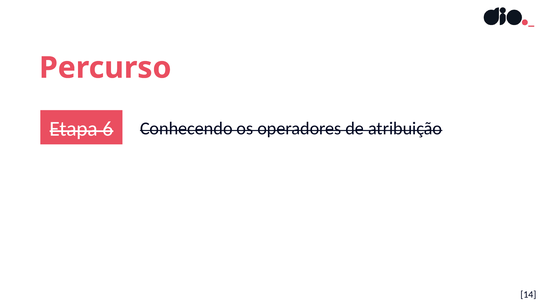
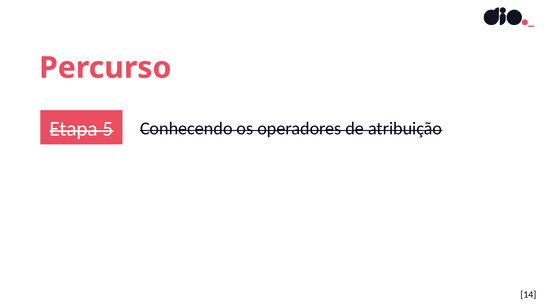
6: 6 -> 5 (108, 129)
